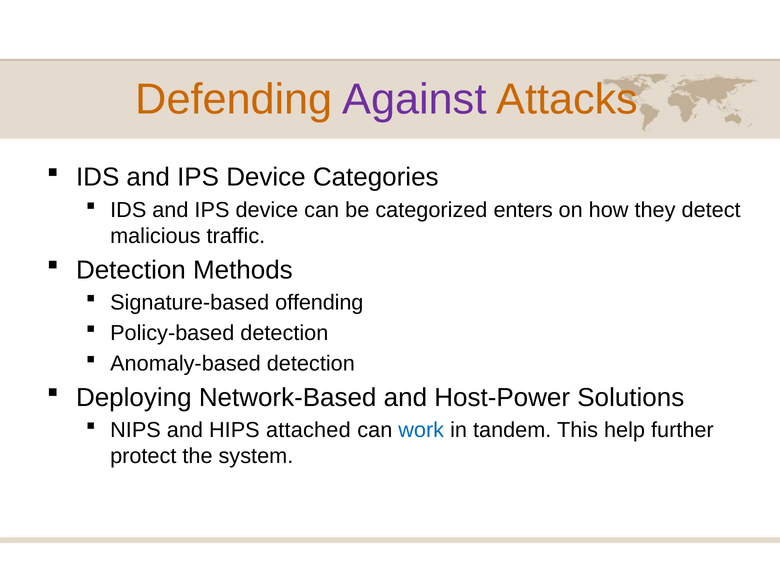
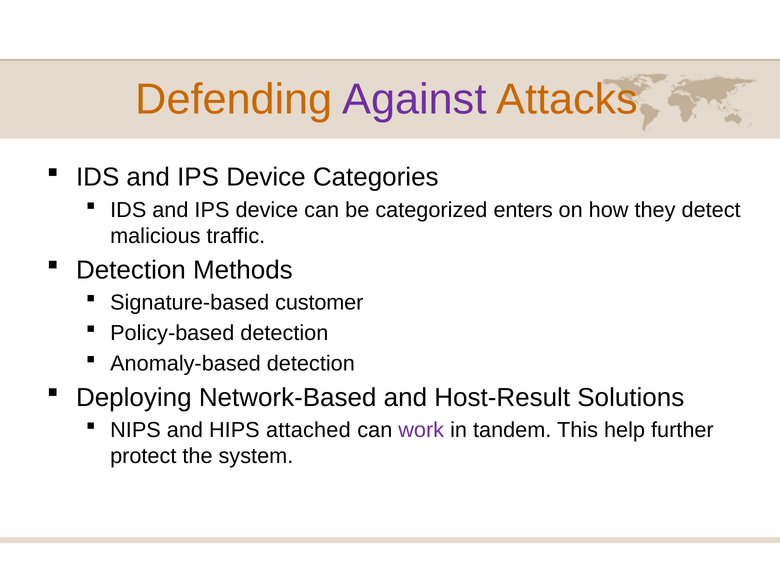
offending: offending -> customer (319, 303)
Host-Power: Host-Power -> Host-Result (502, 397)
work colour: blue -> purple (421, 430)
